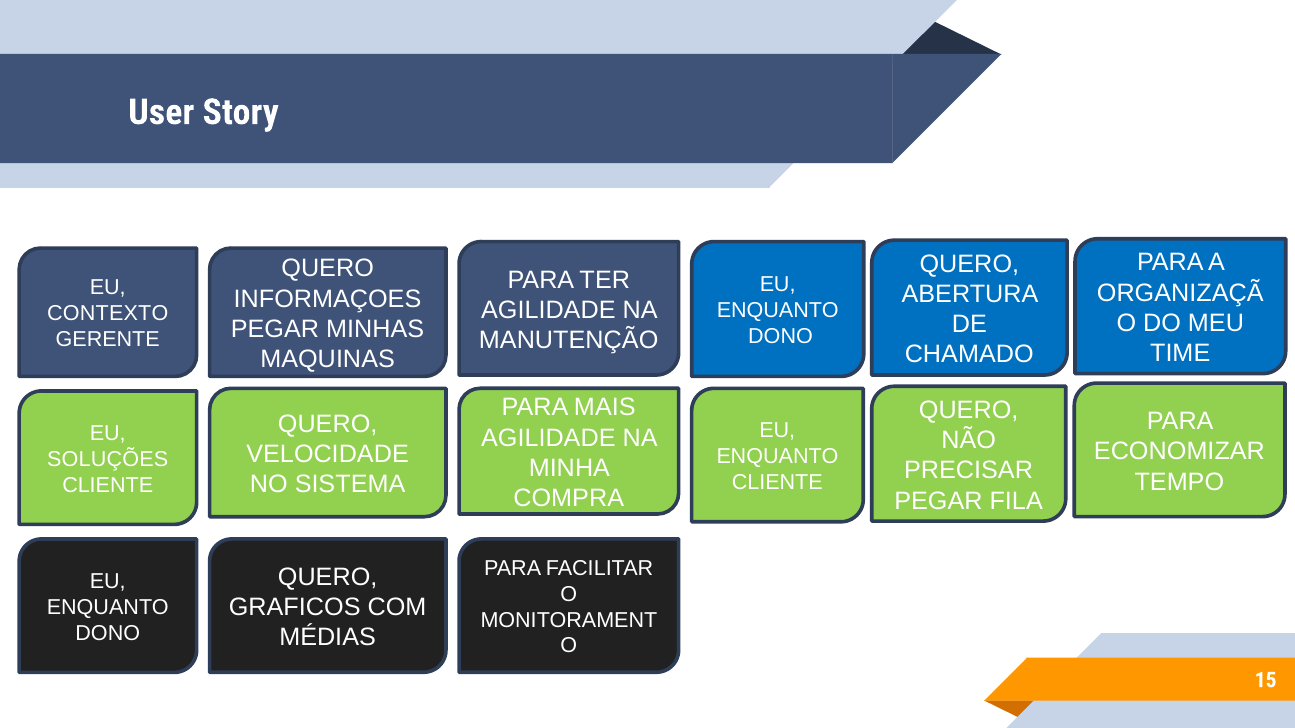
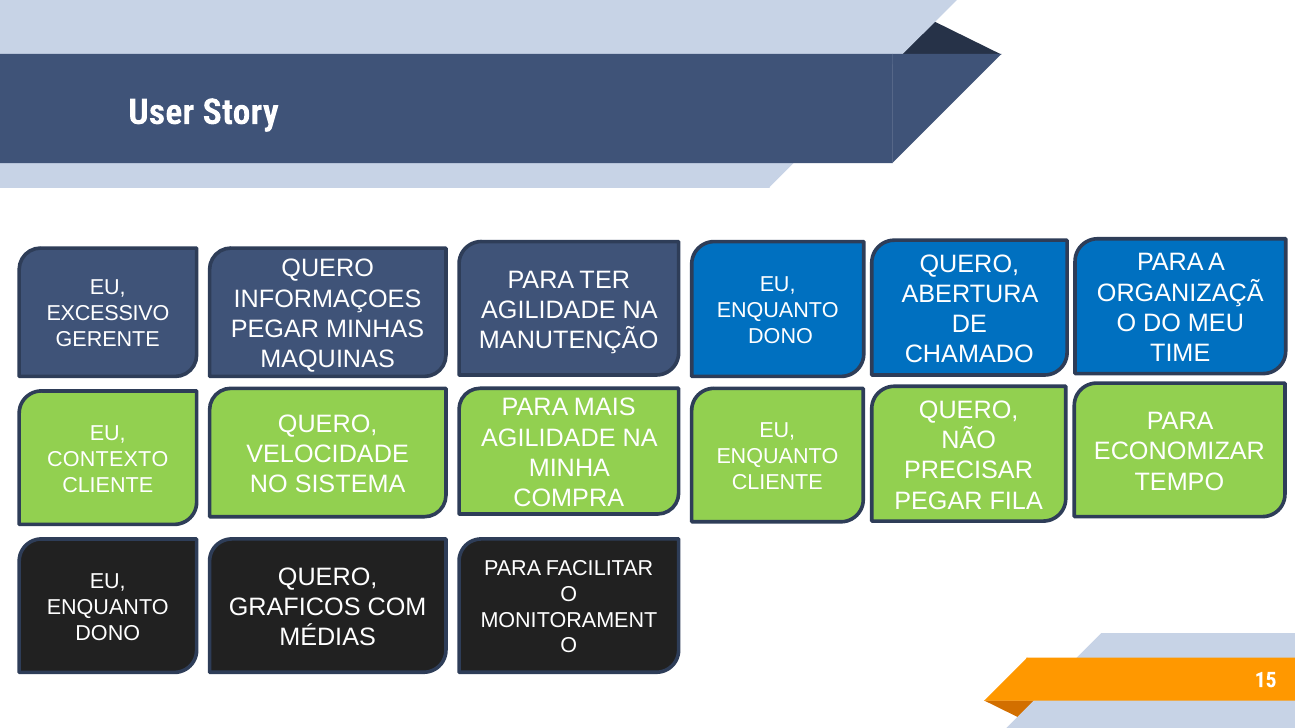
CONTEXTO: CONTEXTO -> EXCESSIVO (108, 314)
SOLUÇÕES: SOLUÇÕES -> CONTEXTO (108, 459)
